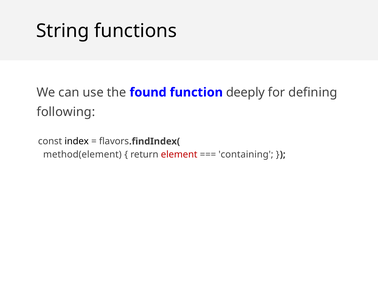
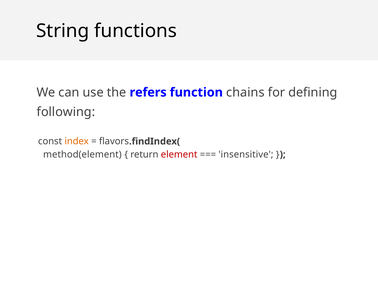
found: found -> refers (148, 92)
deeply: deeply -> chains (245, 92)
index colour: black -> orange (77, 141)
containing: containing -> insensitive (246, 154)
